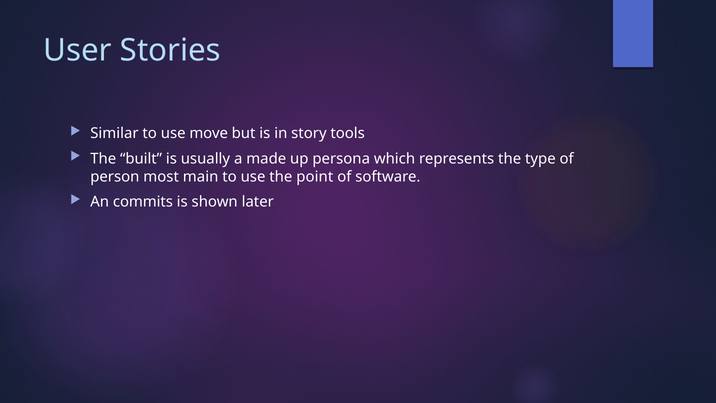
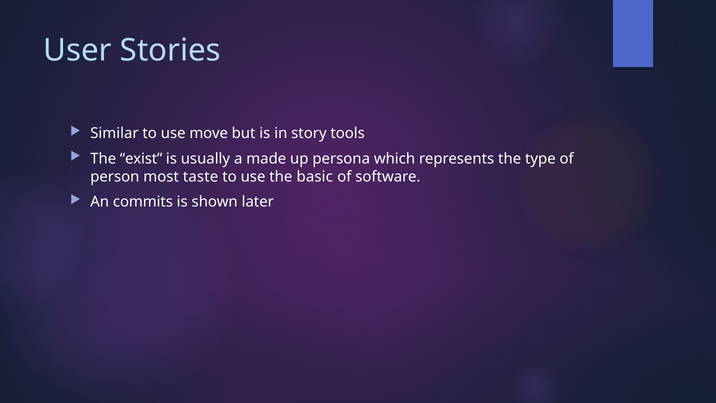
built: built -> exist (141, 159)
main: main -> taste (201, 177)
point: point -> basic (315, 177)
